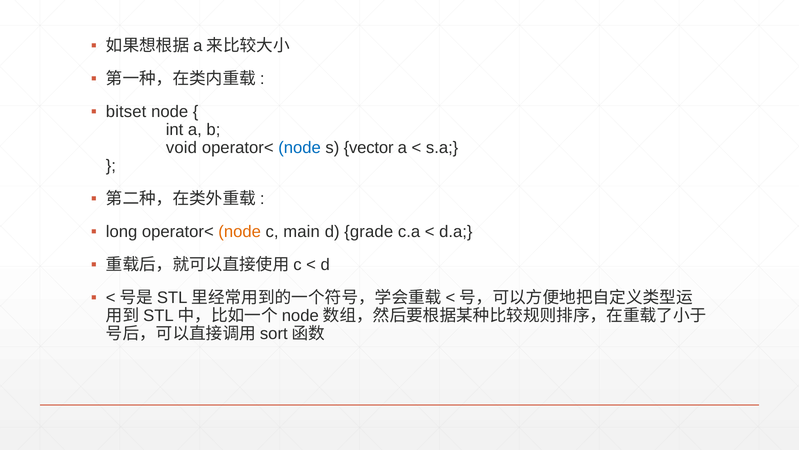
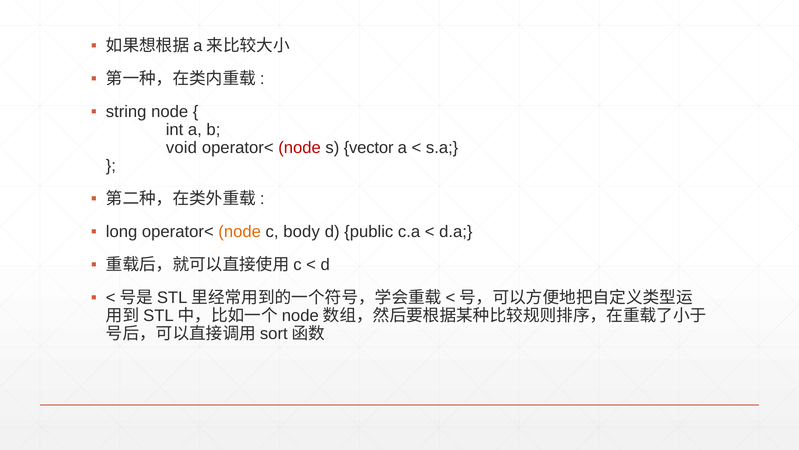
bitset: bitset -> string (126, 112)
node colour: blue -> red (300, 148)
main: main -> body (302, 231)
grade: grade -> public (369, 231)
